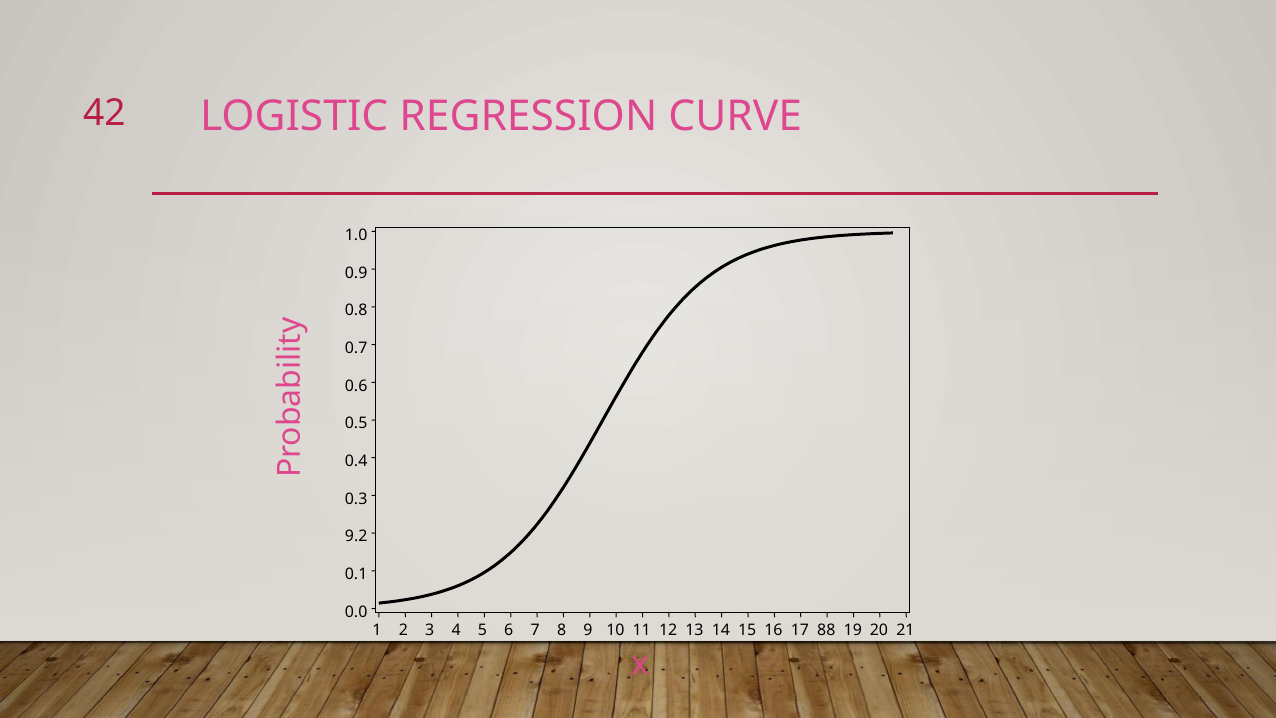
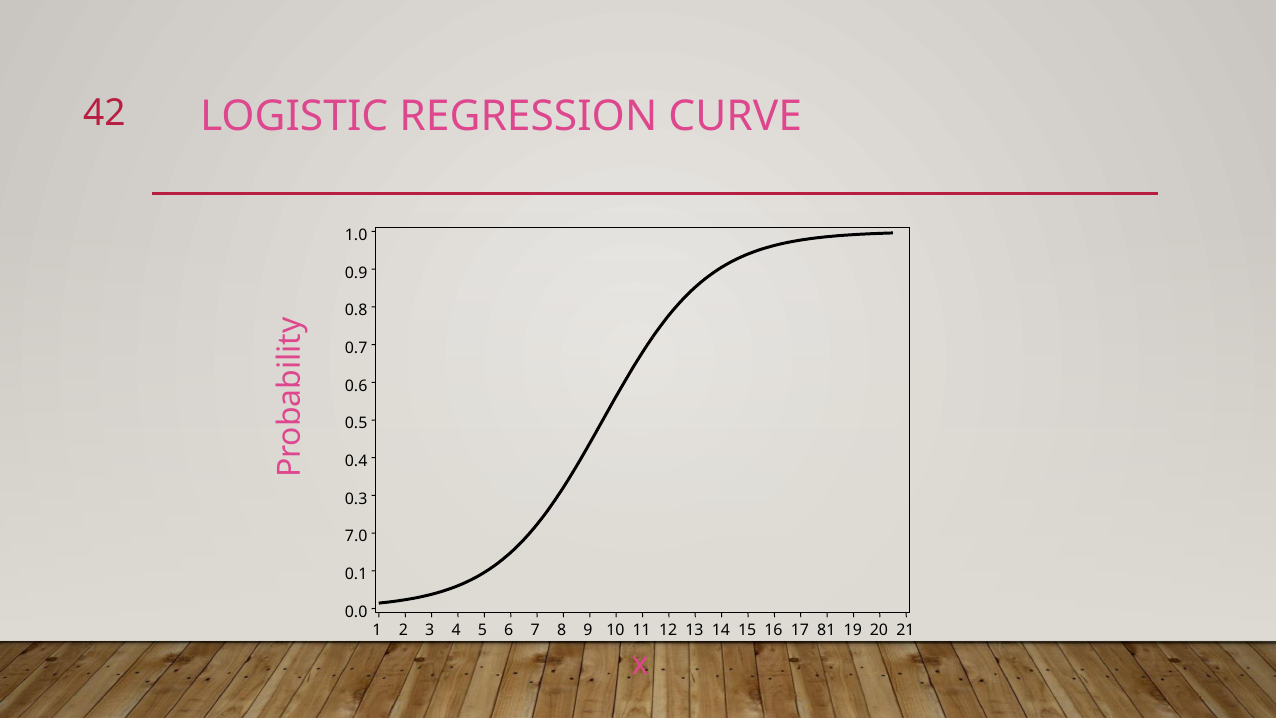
9.2: 9.2 -> 7.0 (356, 536)
88: 88 -> 81 (826, 630)
